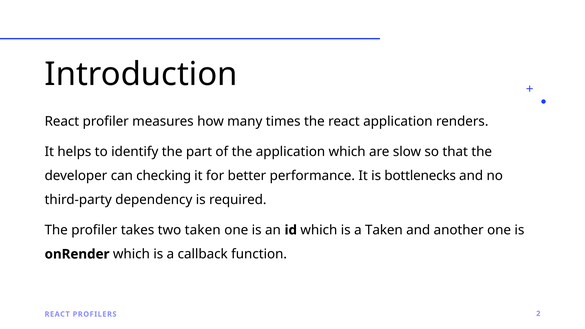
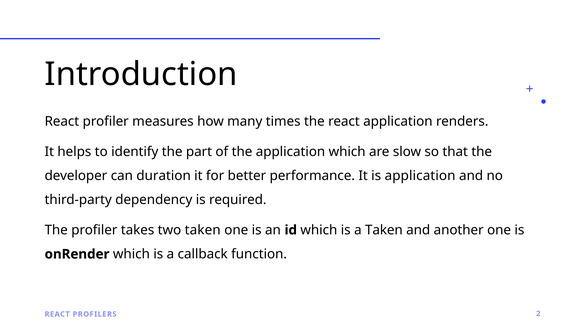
checking: checking -> duration (164, 176)
is bottlenecks: bottlenecks -> application (420, 176)
